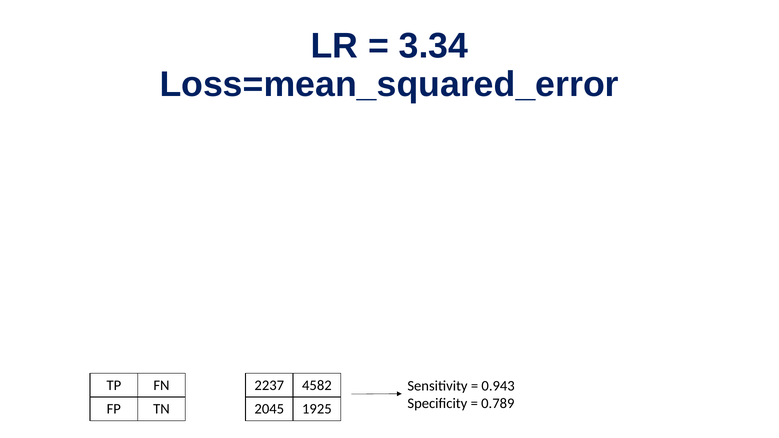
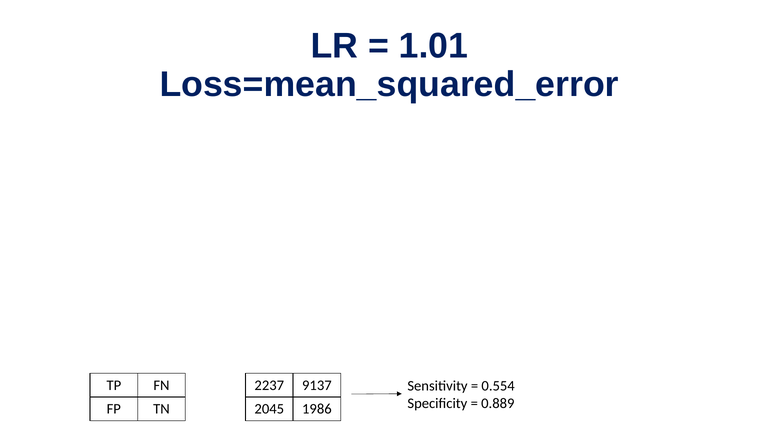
3.34: 3.34 -> 1.01 (433, 46)
4582: 4582 -> 9137 (317, 386)
0.943: 0.943 -> 0.554 (498, 386)
0.789: 0.789 -> 0.889 (498, 404)
1925: 1925 -> 1986 (317, 409)
